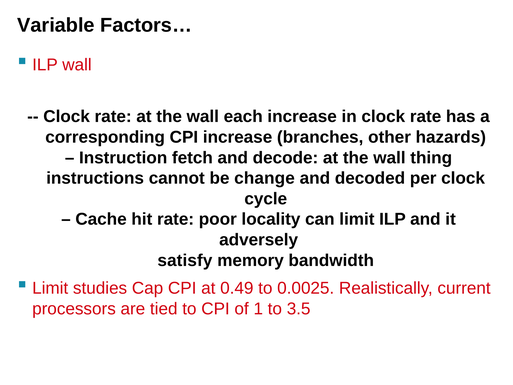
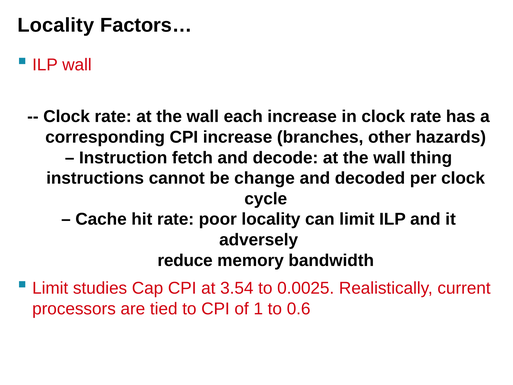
Variable: Variable -> Locality (56, 25)
satisfy: satisfy -> reduce (185, 260)
0.49: 0.49 -> 3.54 (237, 288)
3.5: 3.5 -> 0.6 (299, 309)
